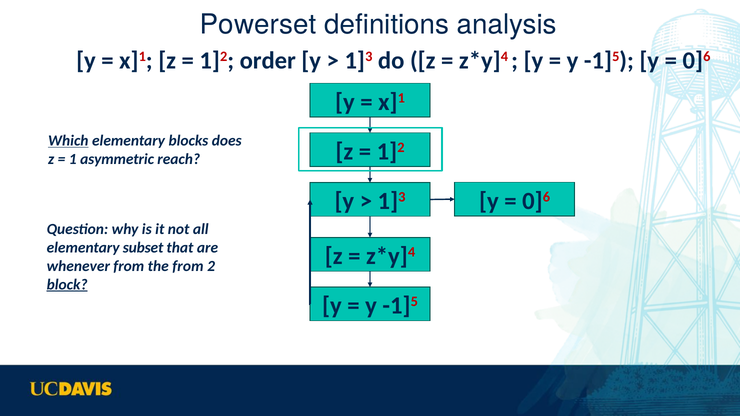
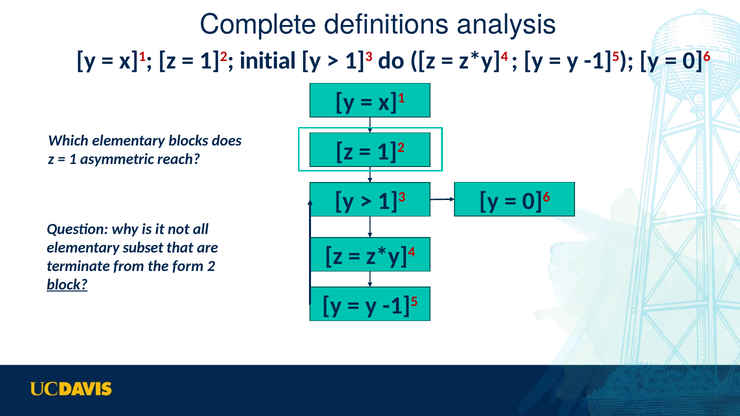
Powerset: Powerset -> Complete (258, 25)
order: order -> initial (268, 61)
Which underline: present -> none (68, 141)
whenever: whenever -> terminate (78, 266)
the from: from -> form (188, 266)
